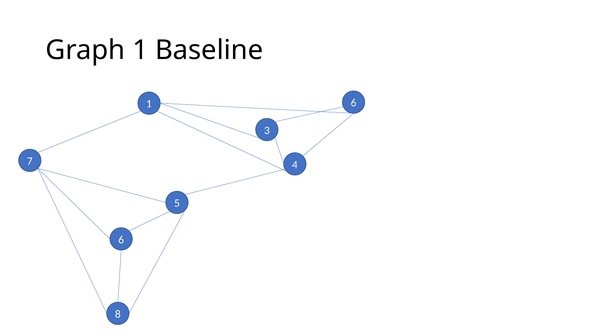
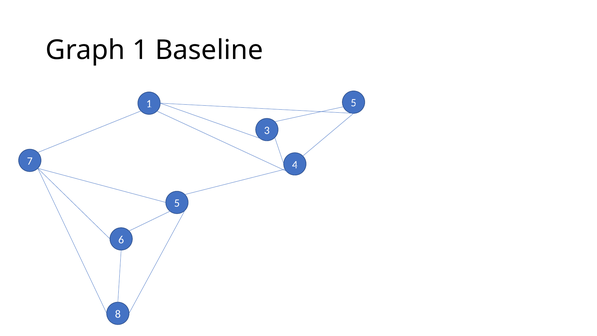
1 6: 6 -> 5 (354, 103)
